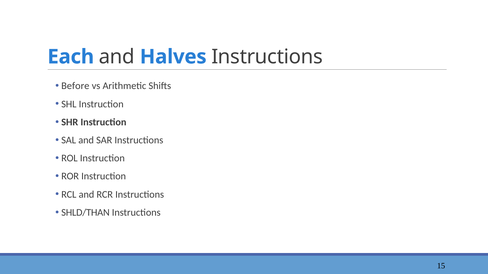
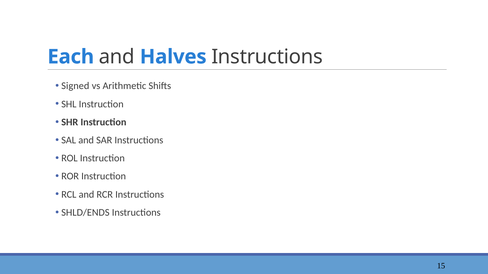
Before: Before -> Signed (75, 86)
SHLD/THAN: SHLD/THAN -> SHLD/ENDS (85, 213)
